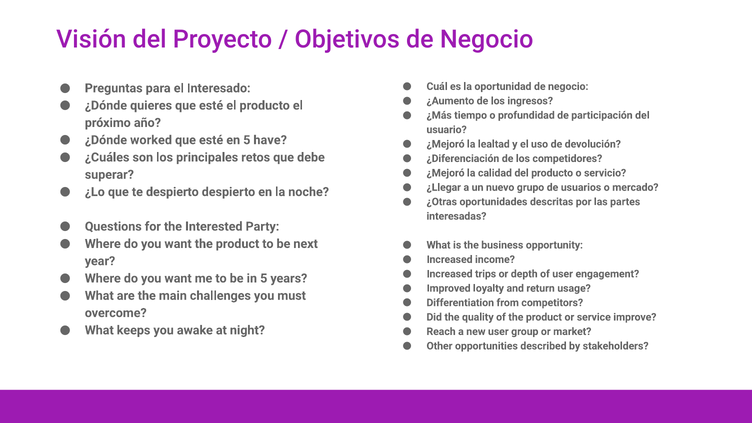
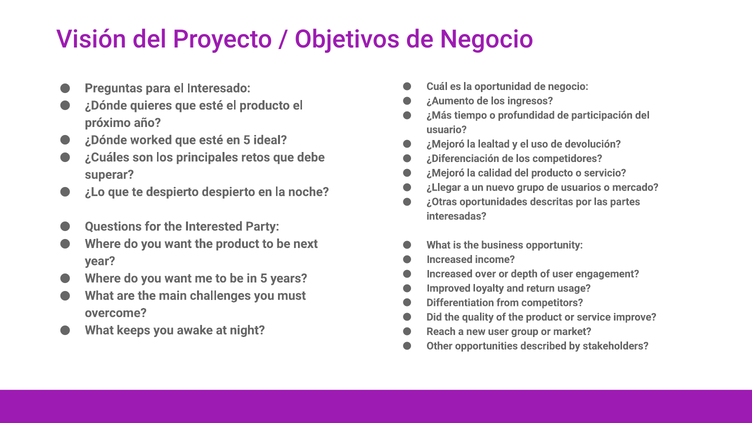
have: have -> ideal (270, 140)
trips: trips -> over (485, 274)
